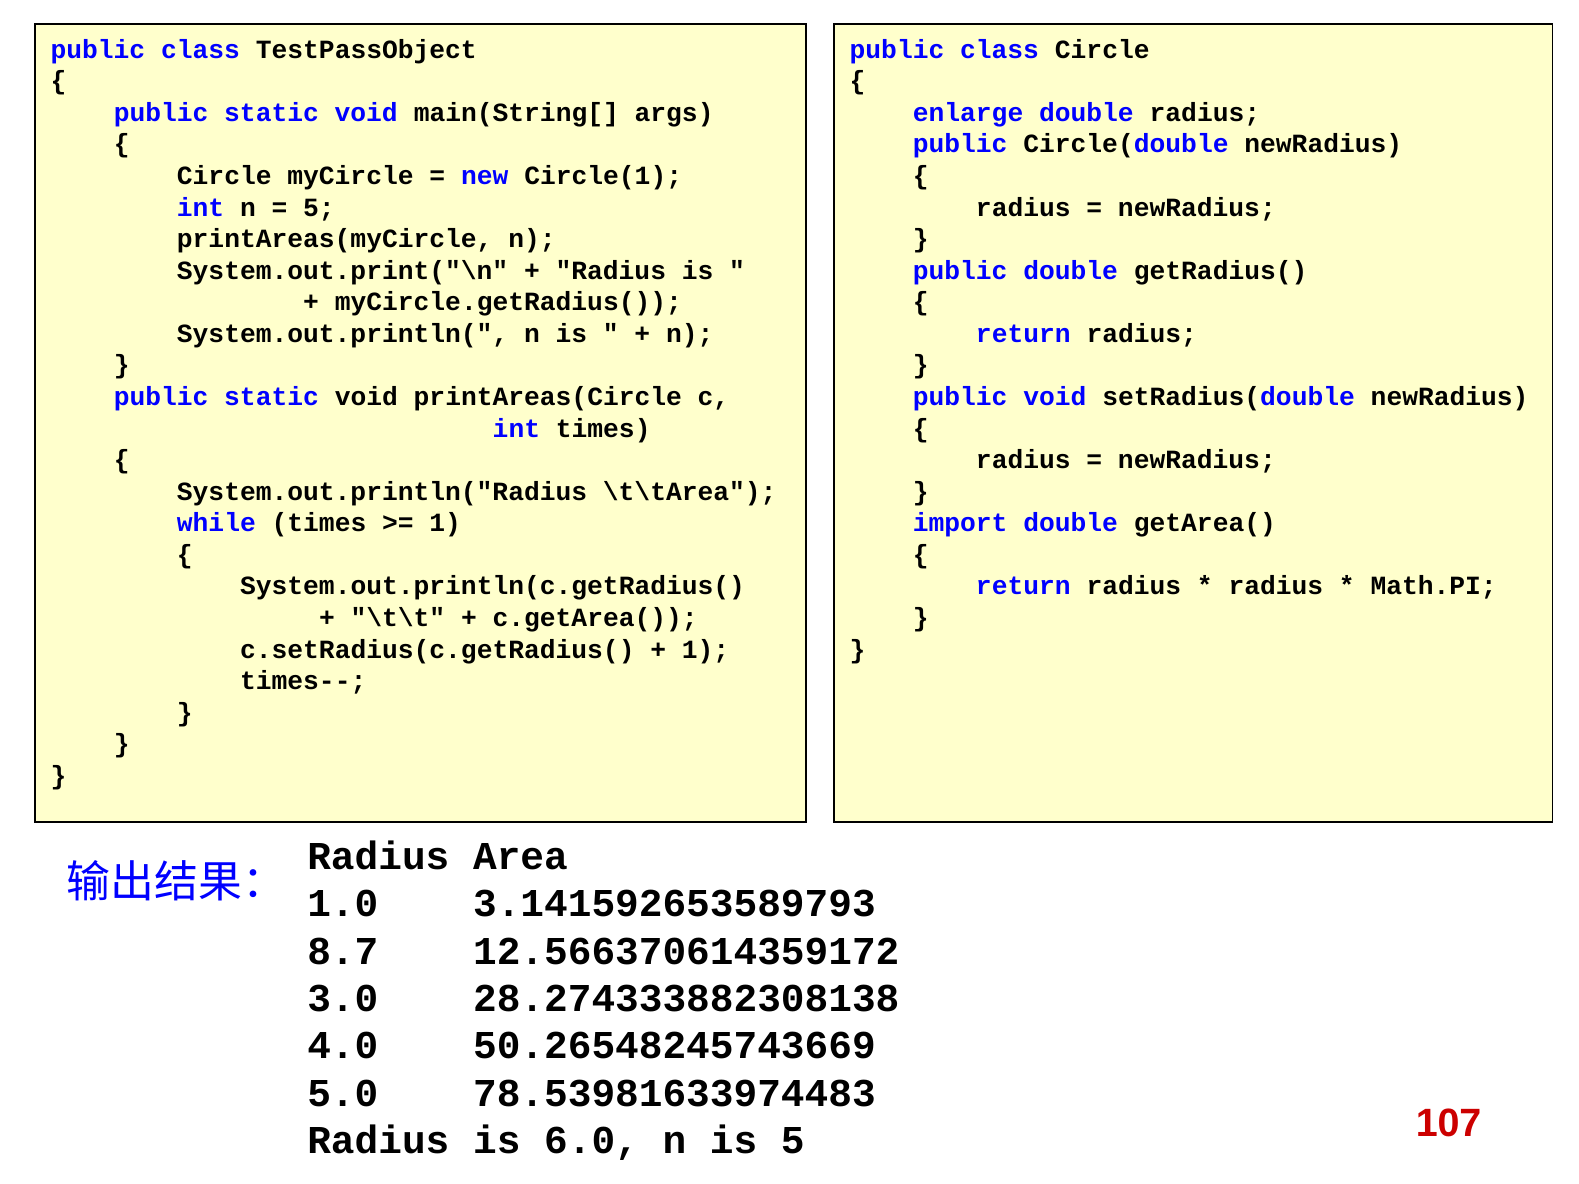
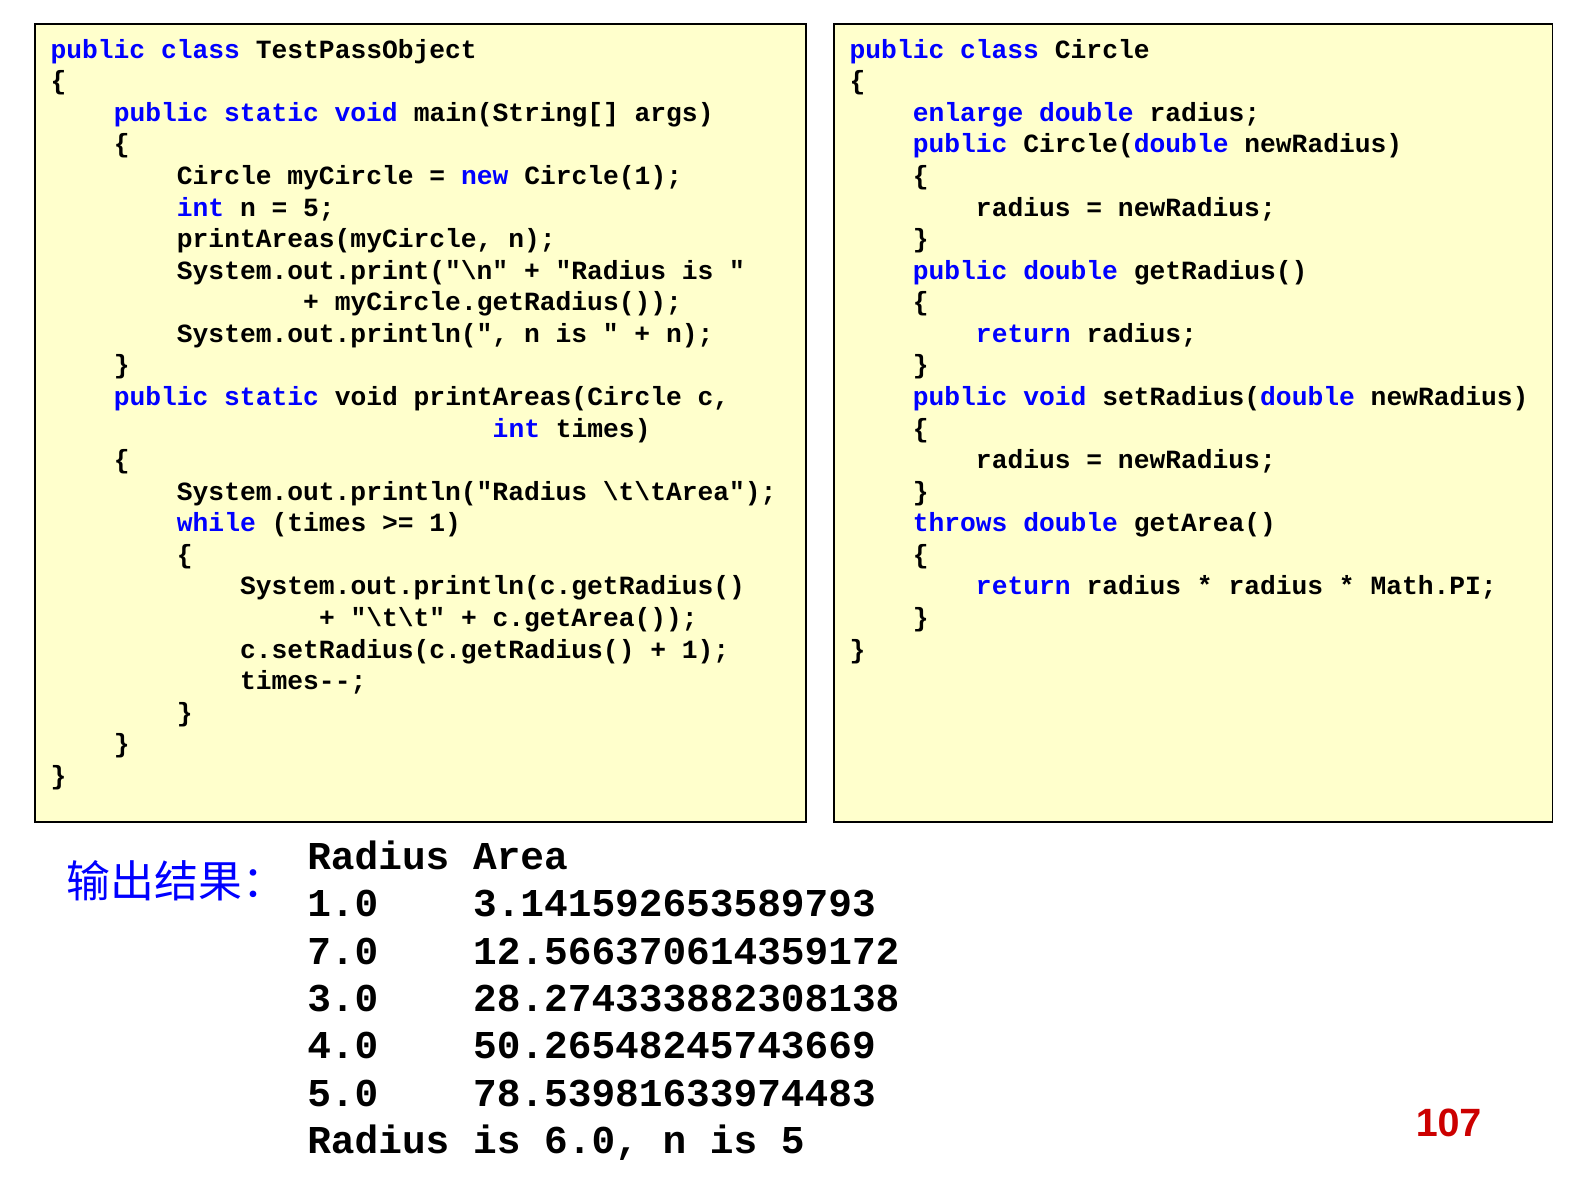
import: import -> throws (960, 523)
8.7: 8.7 -> 7.0 (343, 951)
